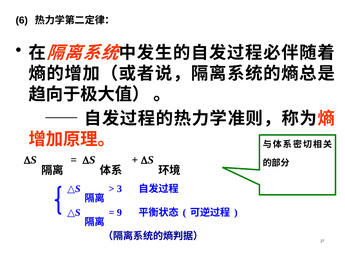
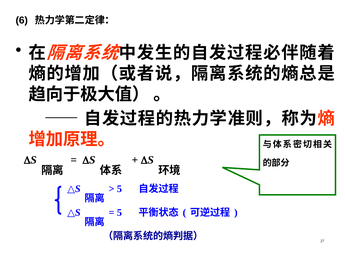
3: 3 -> 5 (119, 189)
9: 9 -> 5 (119, 212)
